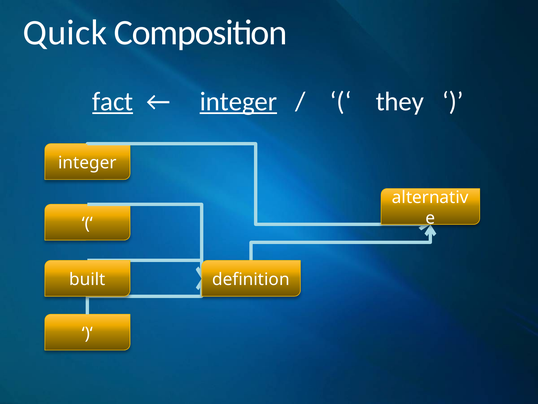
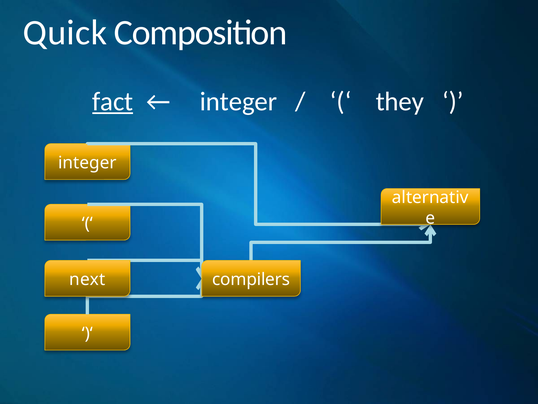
integer underline: present -> none (239, 101)
built: built -> next (87, 279)
definition: definition -> compilers (251, 279)
